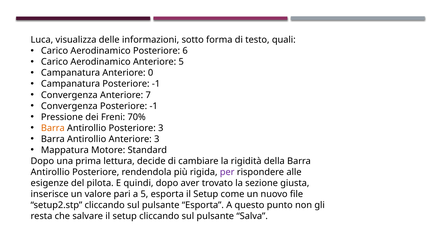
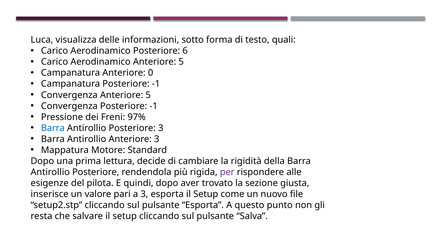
Convergenza Anteriore 7: 7 -> 5 (148, 95)
70%: 70% -> 97% (137, 117)
Barra colour: orange -> blue (53, 128)
a 5: 5 -> 3 (144, 194)
